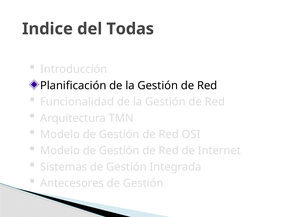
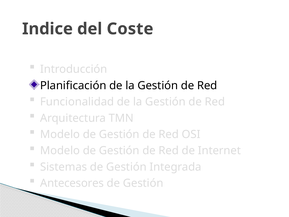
Todas: Todas -> Coste (130, 29)
